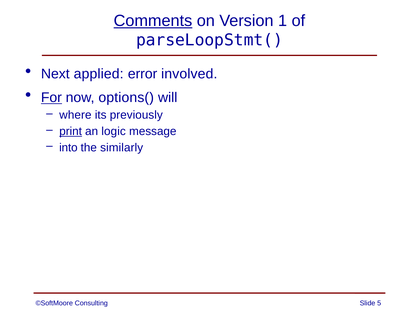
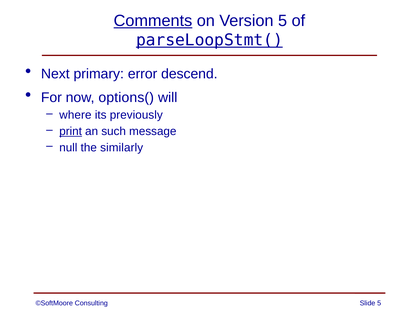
Version 1: 1 -> 5 (283, 21)
parseLoopStmt( underline: none -> present (209, 40)
applied: applied -> primary (99, 74)
involved: involved -> descend (189, 74)
For underline: present -> none (51, 98)
logic: logic -> such (114, 132)
into: into -> null (68, 148)
